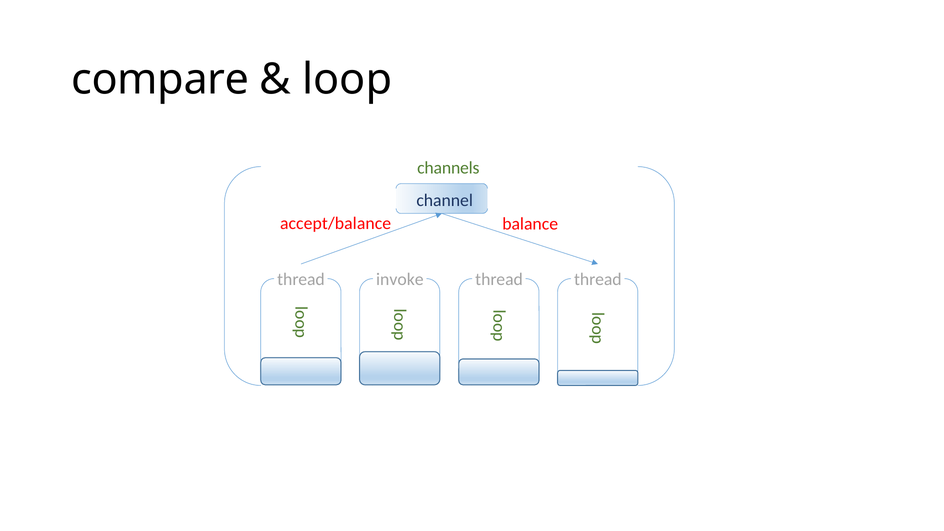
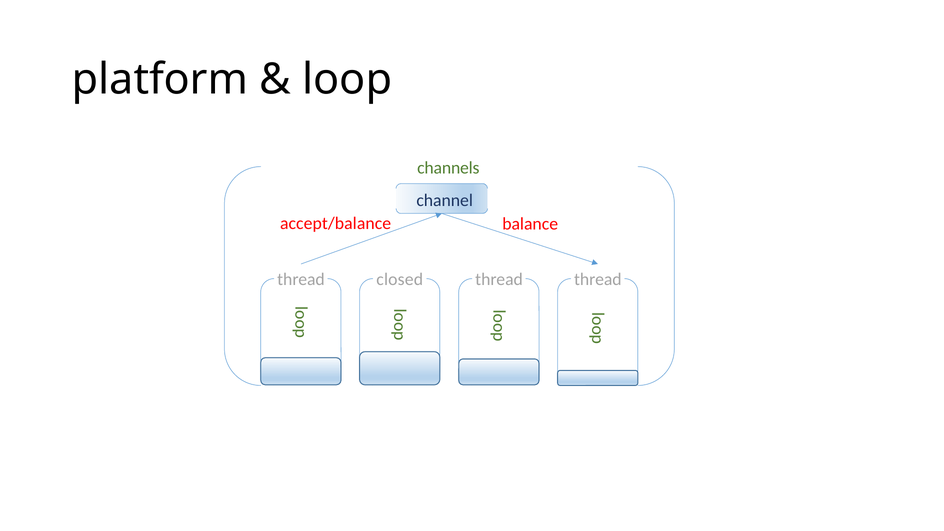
compare: compare -> platform (160, 79)
invoke: invoke -> closed (400, 279)
